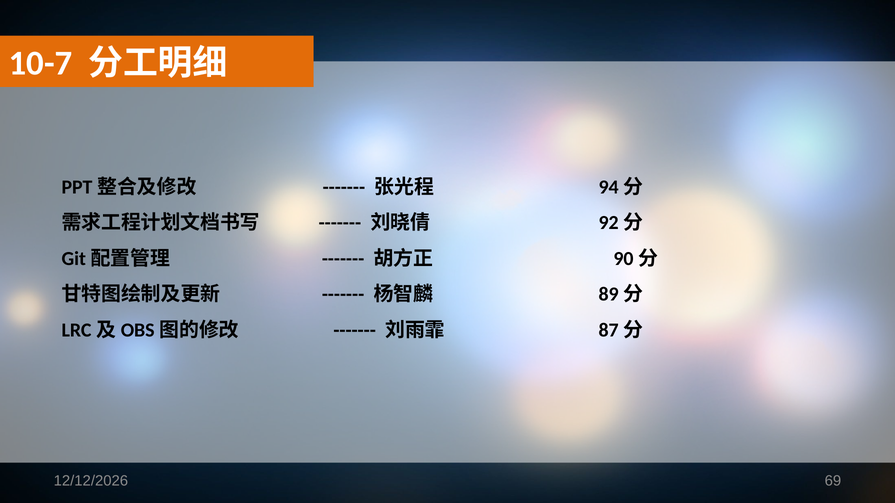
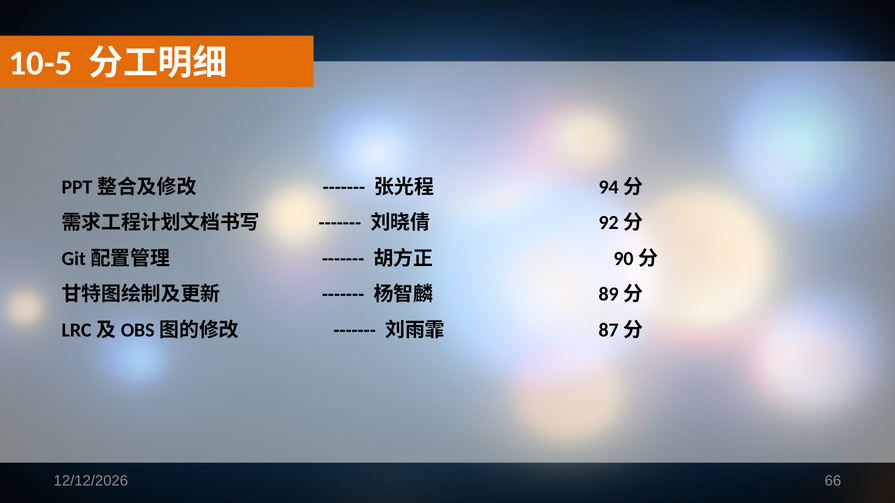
10-7: 10-7 -> 10-5 (41, 63)
69: 69 -> 66 (833, 481)
